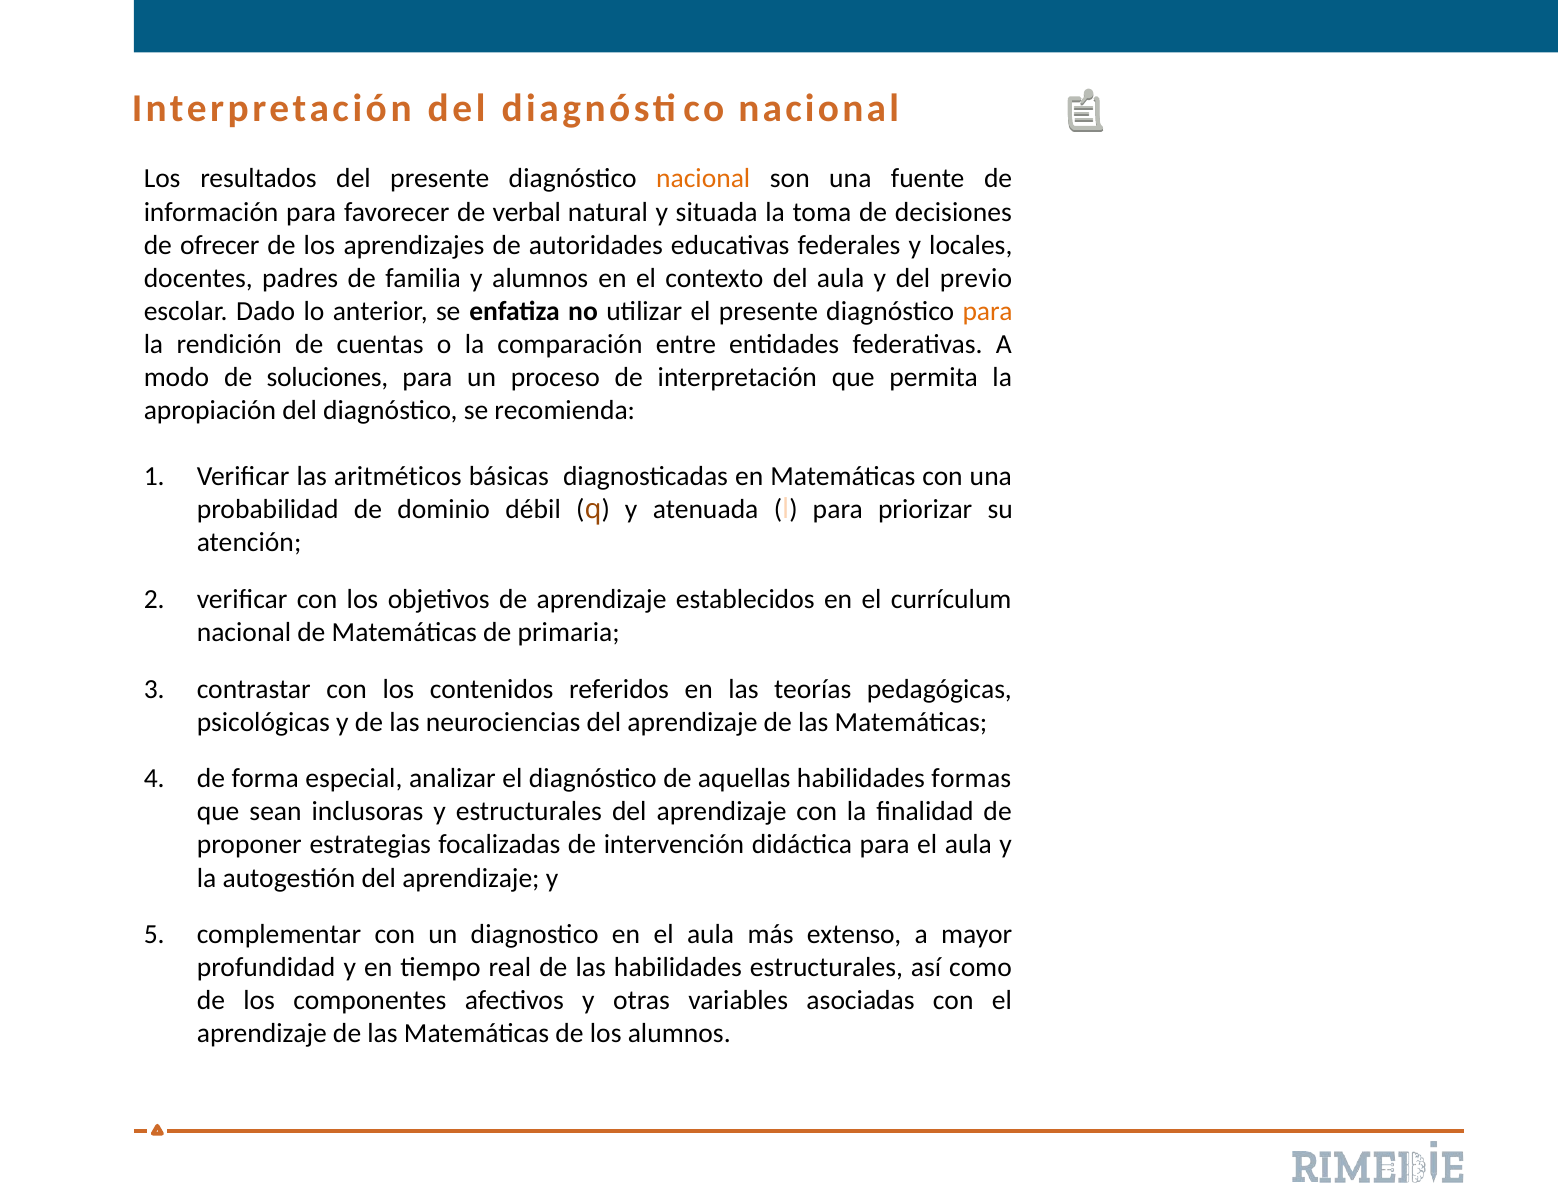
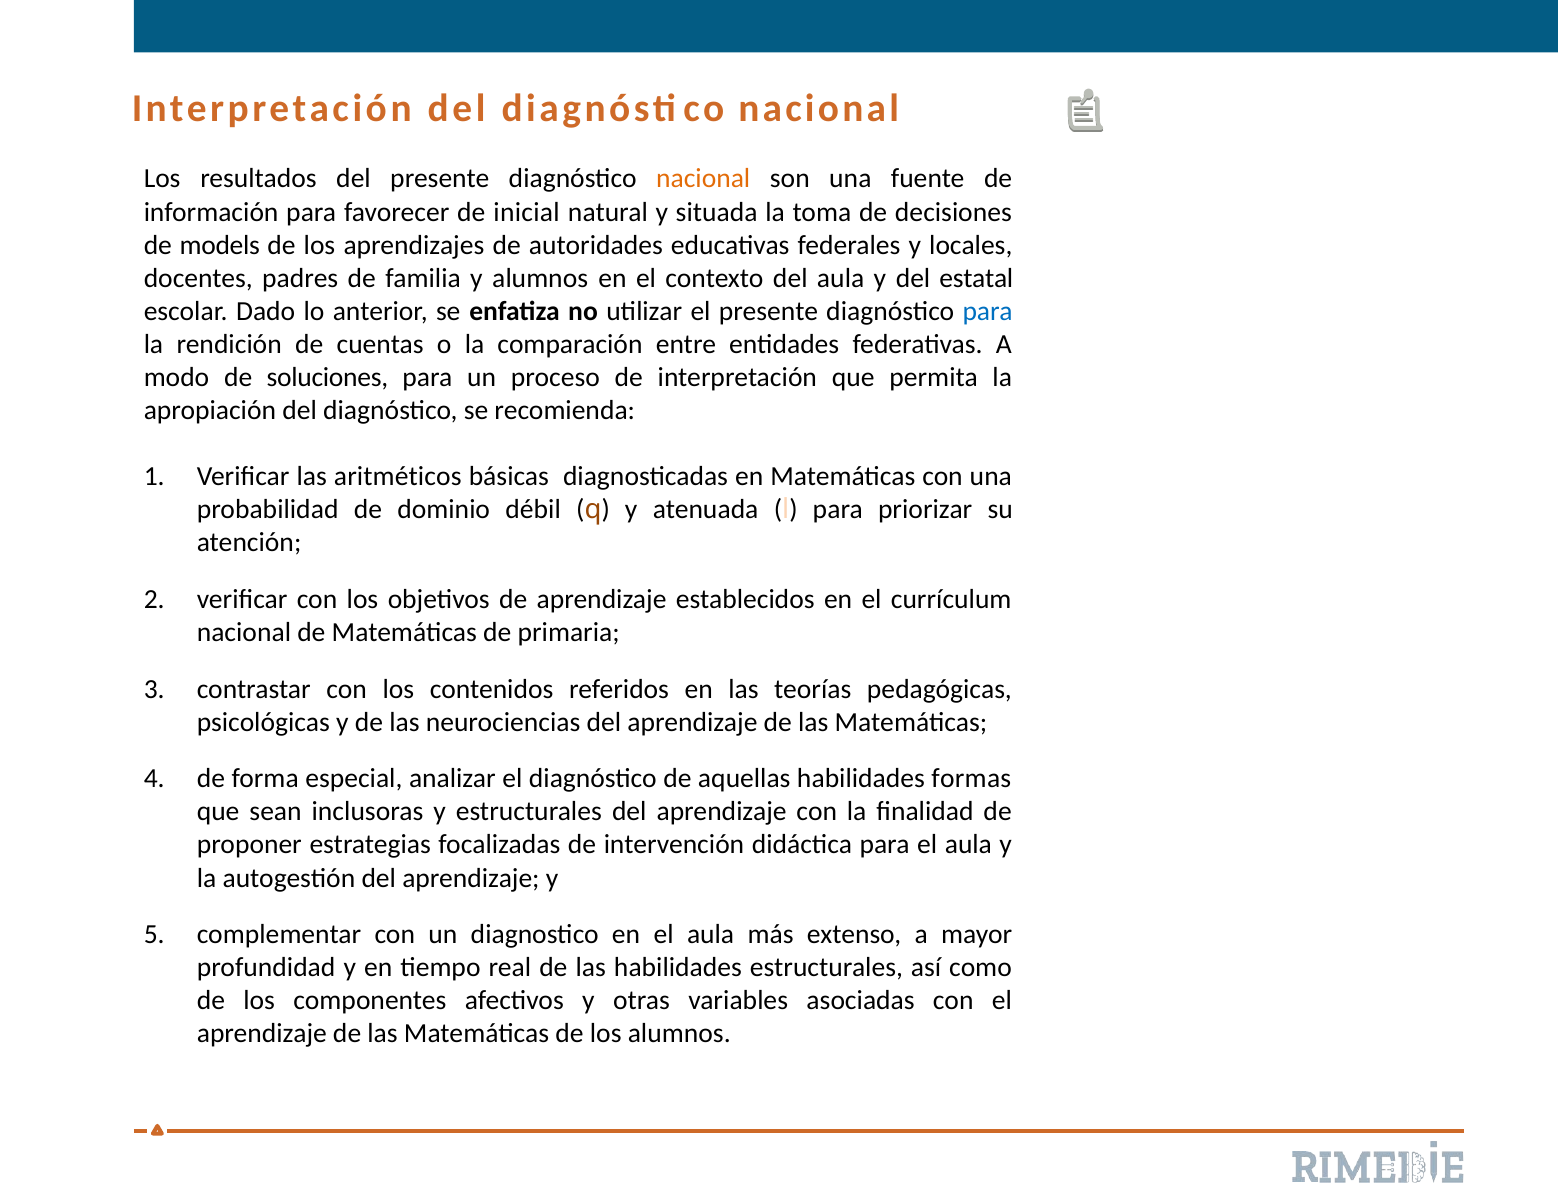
verbal: verbal -> inicial (527, 212)
ofrecer: ofrecer -> models (220, 245)
previo: previo -> estatal (976, 278)
para colour: orange -> blue (988, 311)
